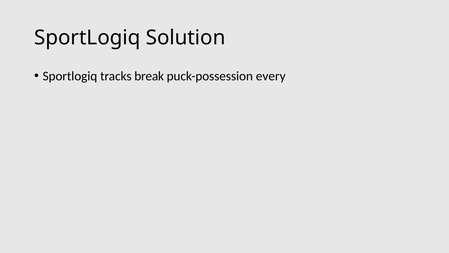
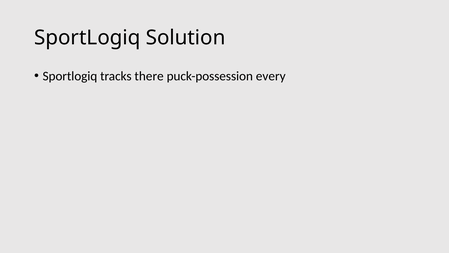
break: break -> there (149, 76)
